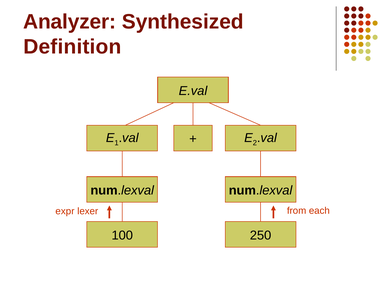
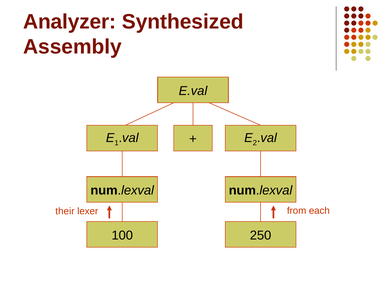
Definition: Definition -> Assembly (72, 47)
expr: expr -> their (65, 212)
